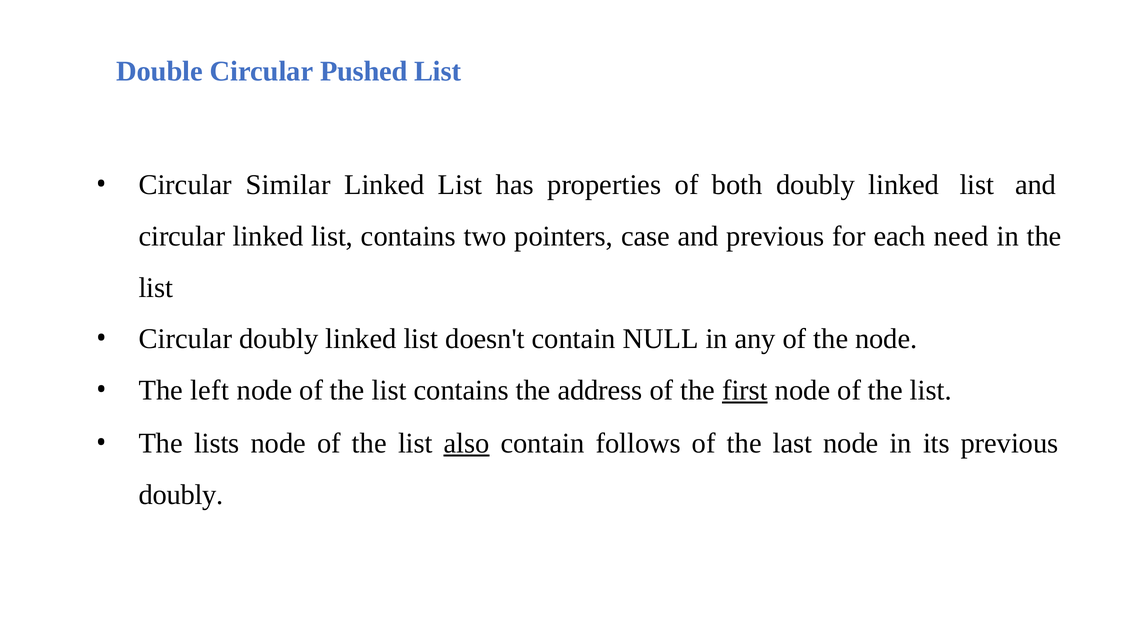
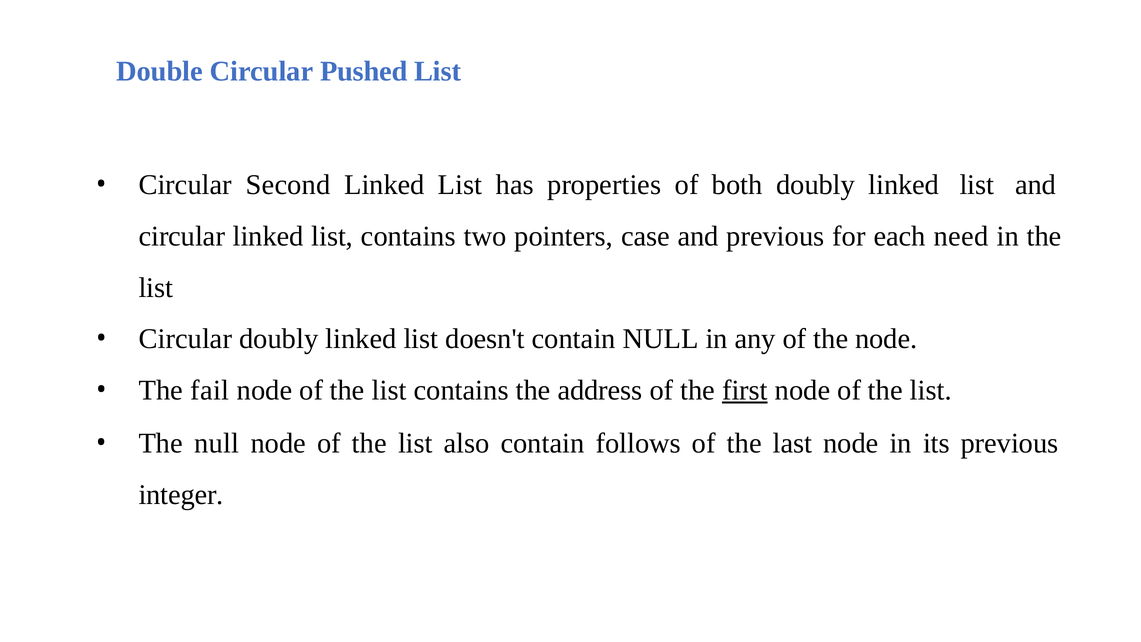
Similar: Similar -> Second (288, 185)
left: left -> fail (210, 390)
The lists: lists -> null (217, 443)
also underline: present -> none (466, 443)
doubly: doubly -> integer (181, 494)
